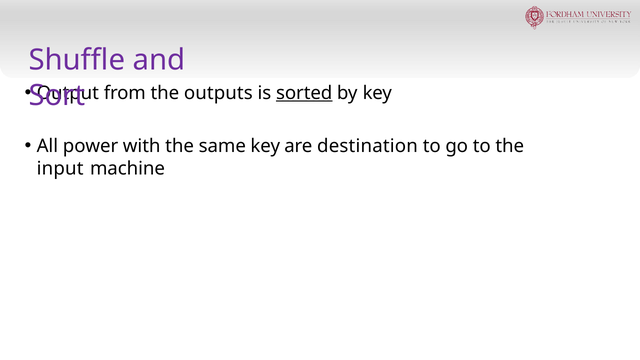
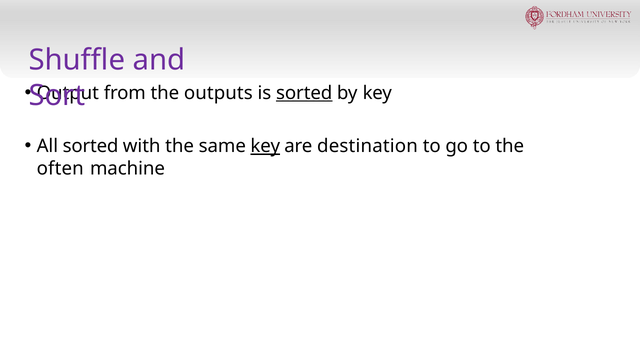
All power: power -> sorted (91, 146)
key underline: none -> present (265, 146)
input: input -> often (60, 169)
